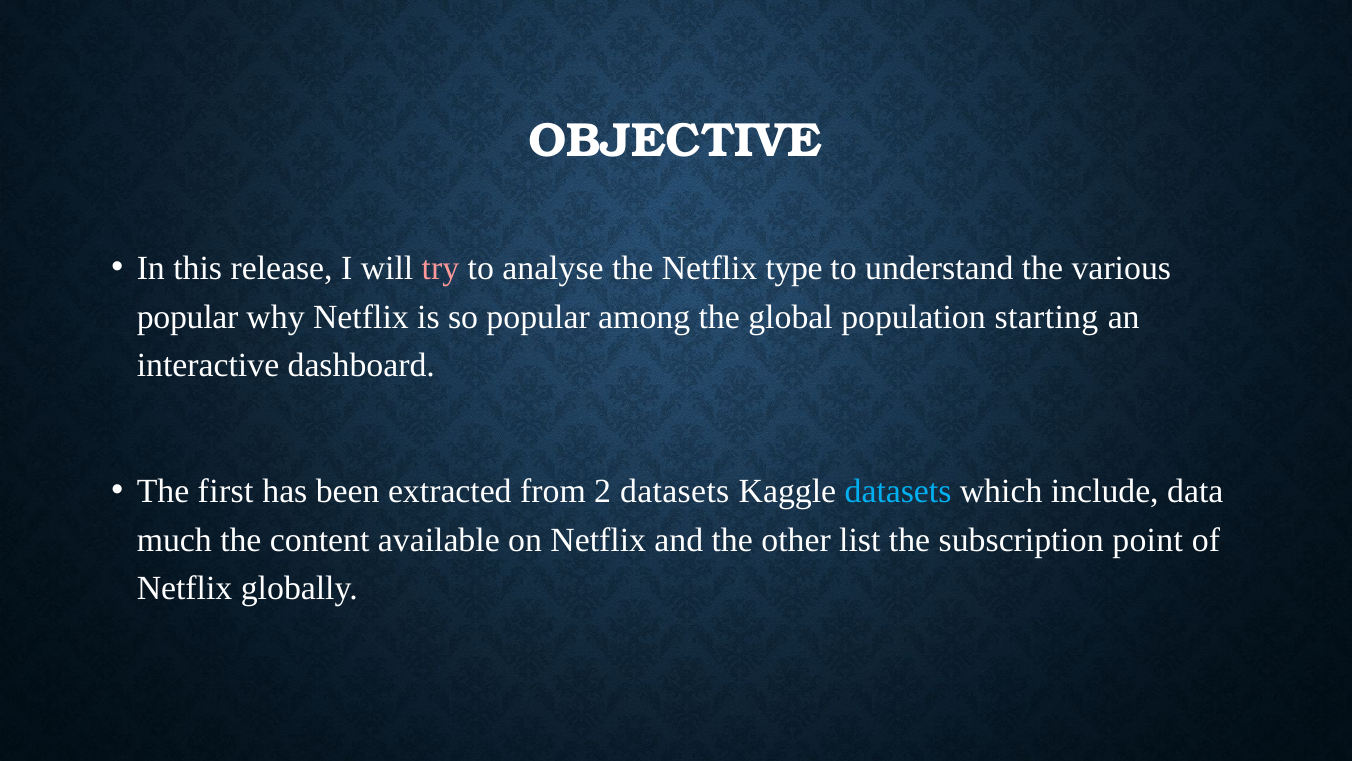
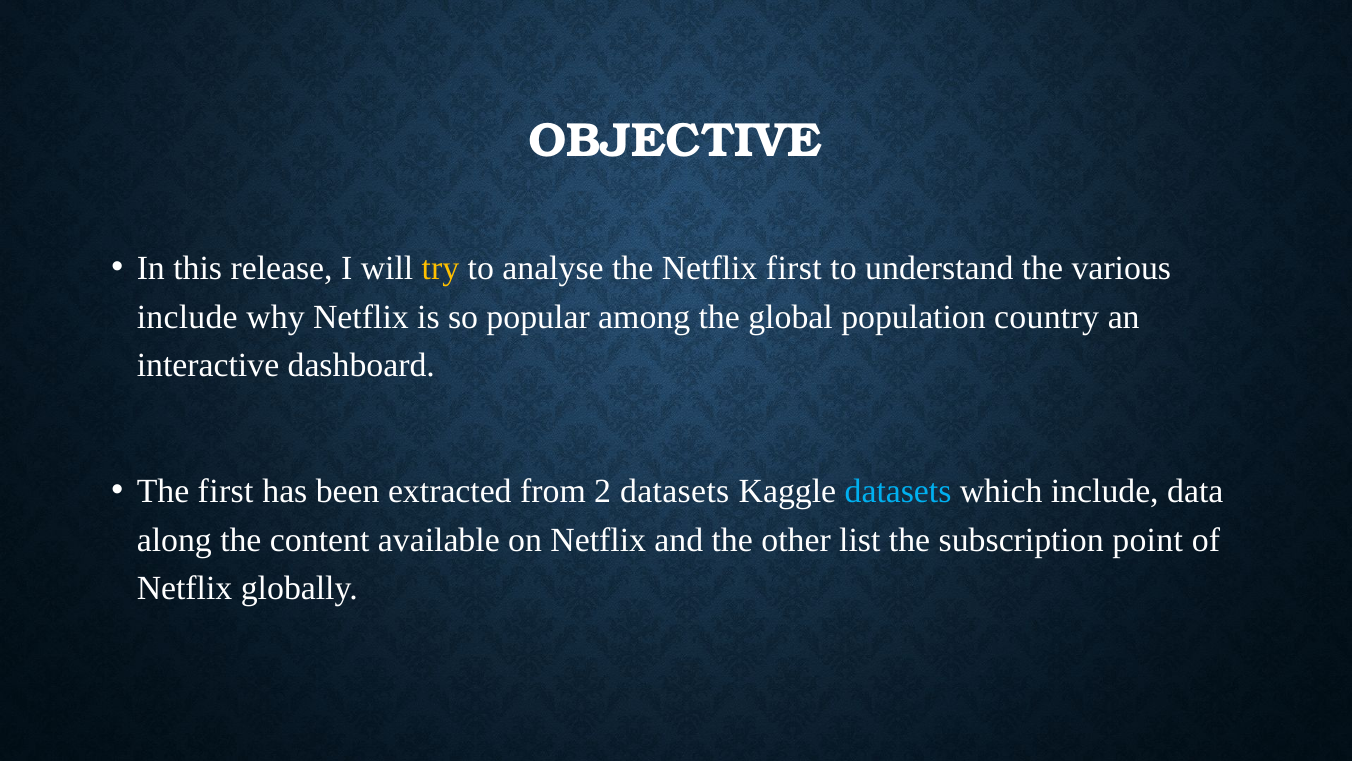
try colour: pink -> yellow (440, 268)
Netflix type: type -> first (794, 268)
popular: popular -> include (187, 317)
starting: starting -> country (1047, 317)
much: much -> along (174, 540)
